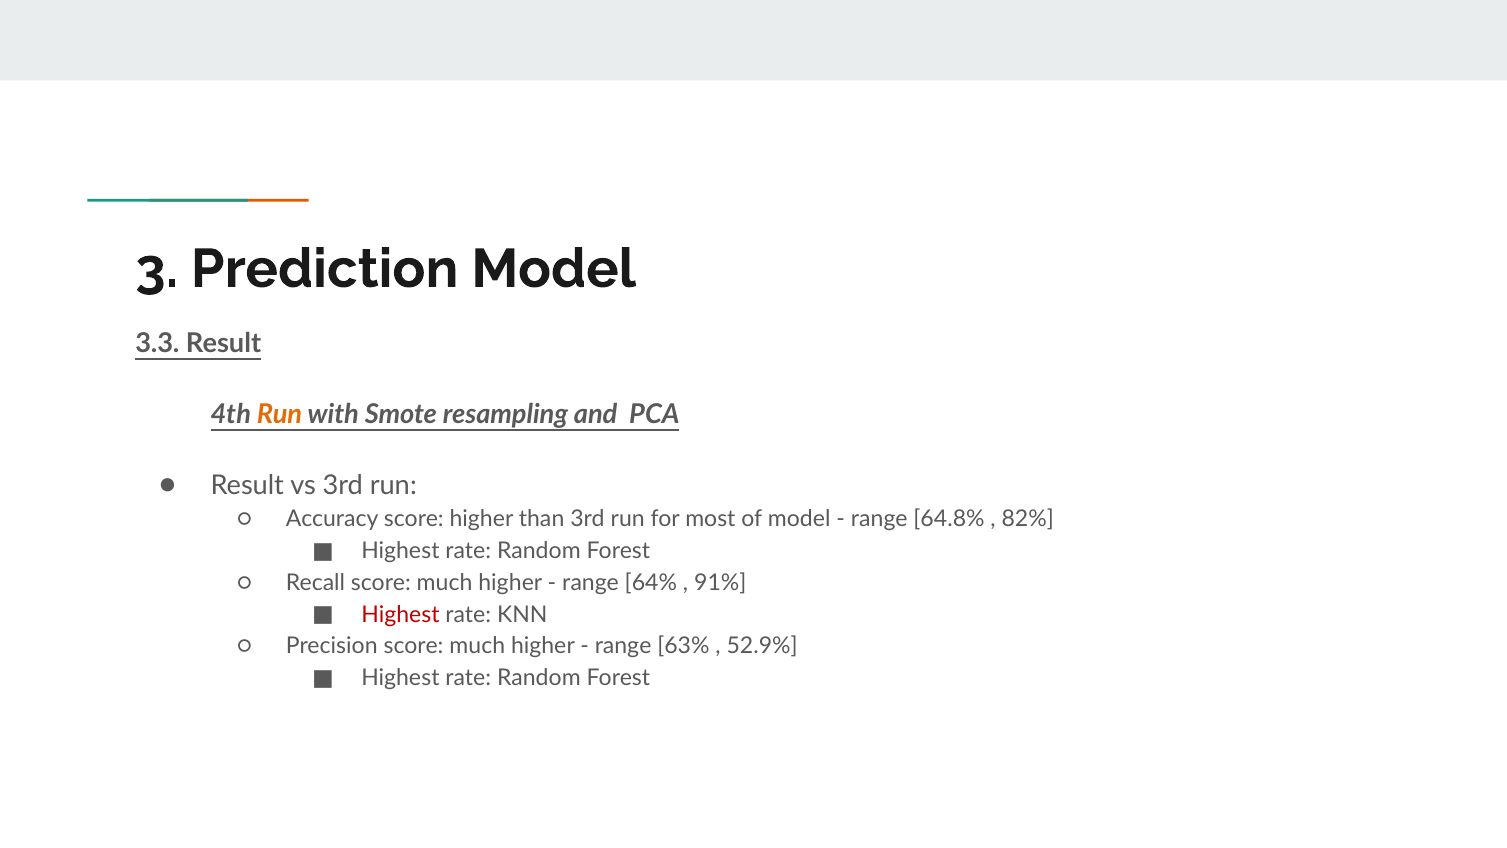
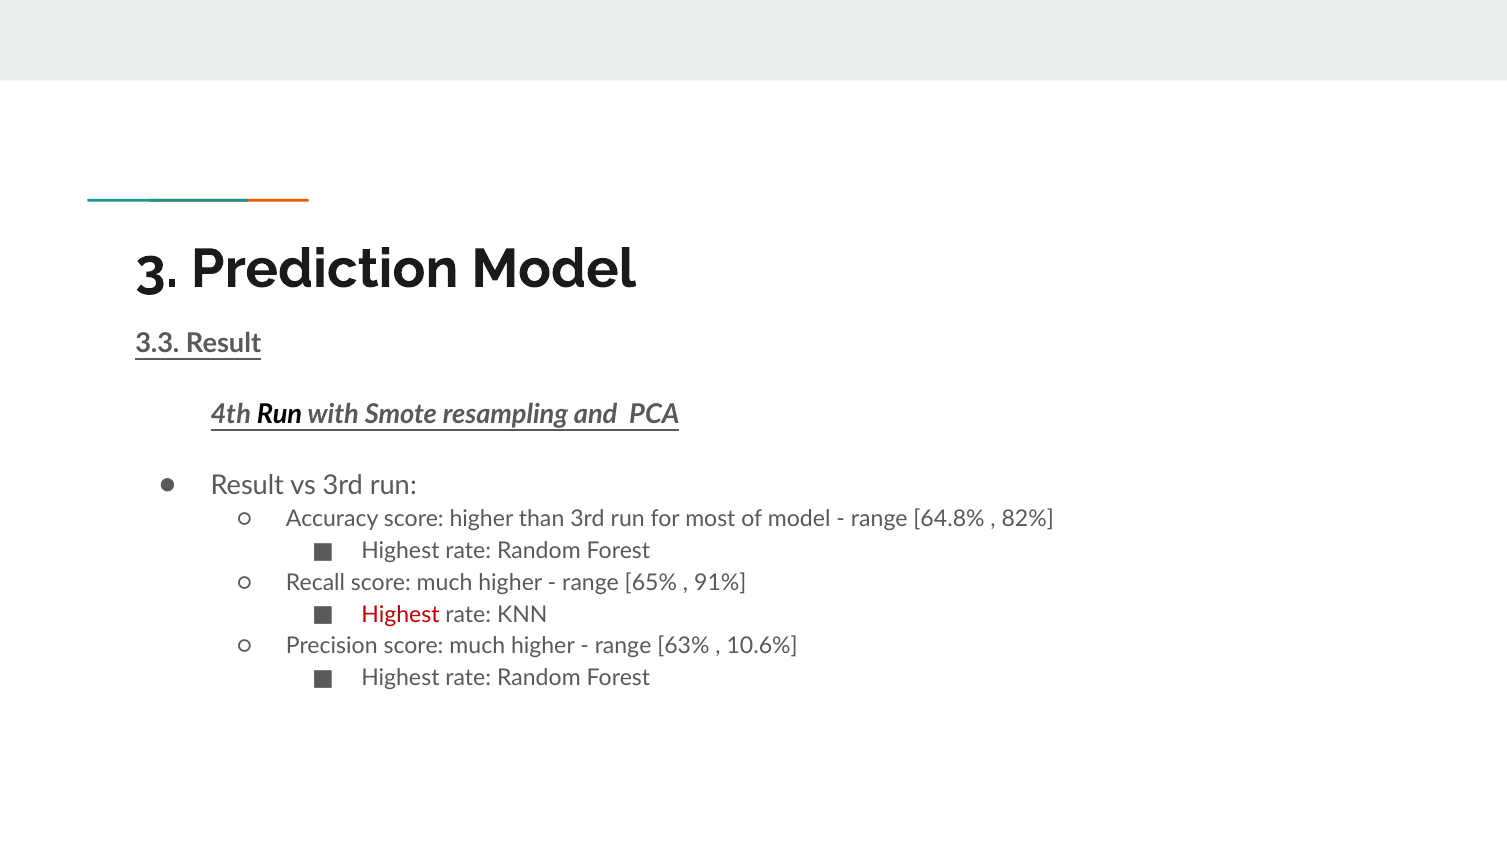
Run colour: orange -> black (279, 414)
64%: 64% -> 65% (651, 583)
52.9%: 52.9% -> 10.6% (762, 646)
